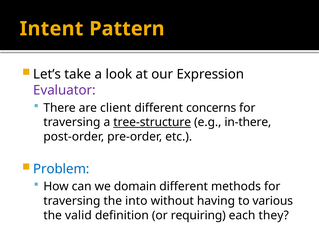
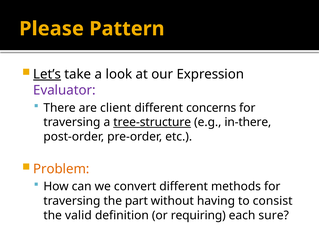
Intent: Intent -> Please (52, 29)
Let’s underline: none -> present (47, 74)
Problem colour: blue -> orange (61, 168)
domain: domain -> convert (135, 186)
into: into -> part (136, 200)
various: various -> consist (273, 200)
they: they -> sure (274, 215)
